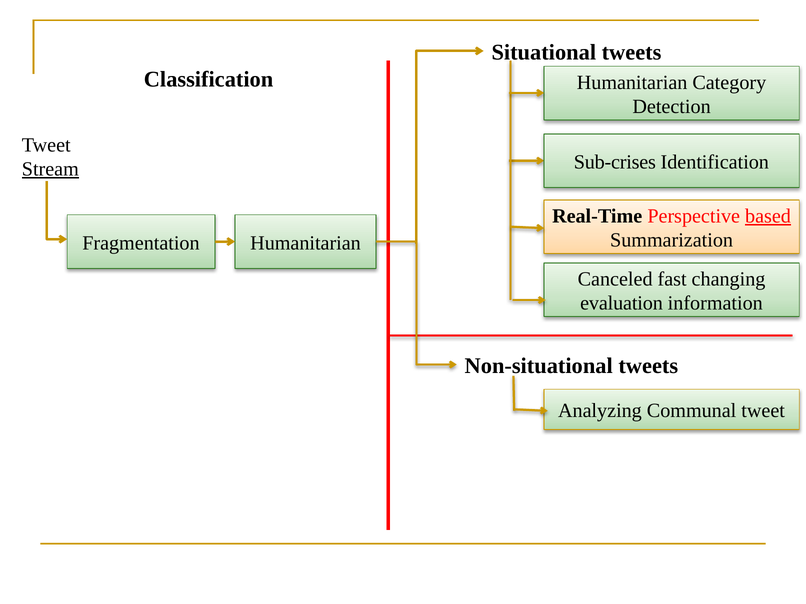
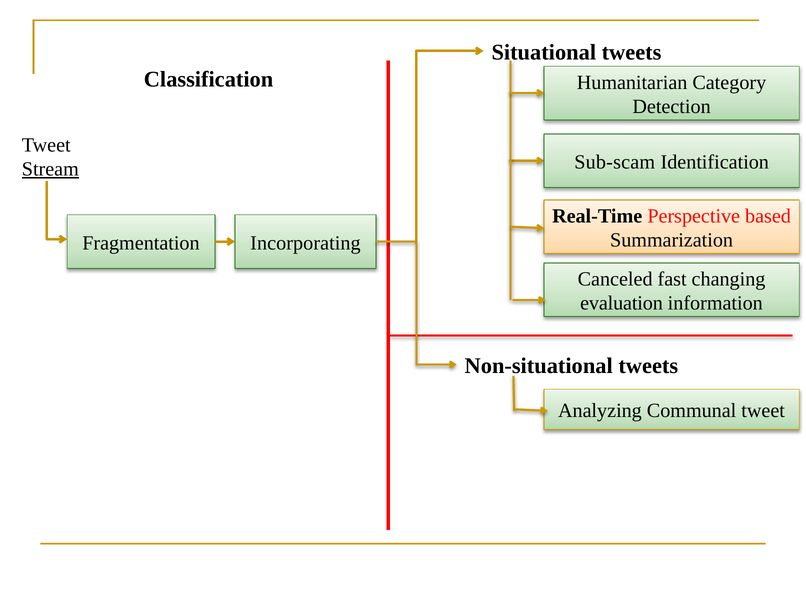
Sub-crises: Sub-crises -> Sub-scam (615, 162)
based underline: present -> none (768, 216)
Fragmentation Humanitarian: Humanitarian -> Incorporating (305, 243)
